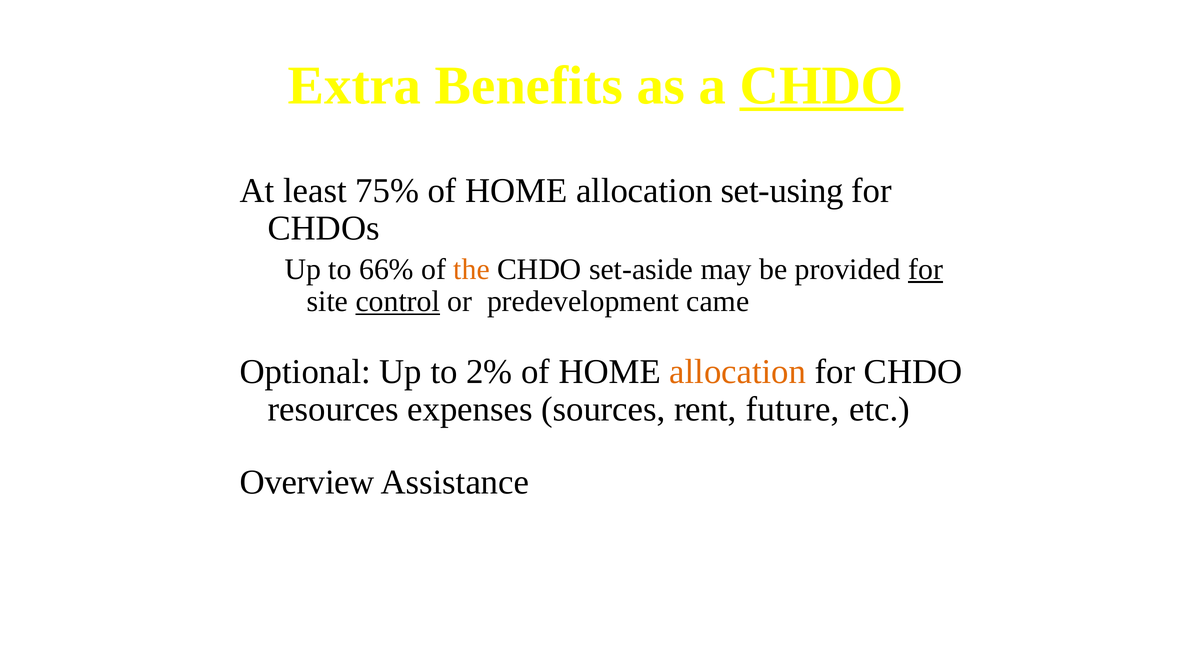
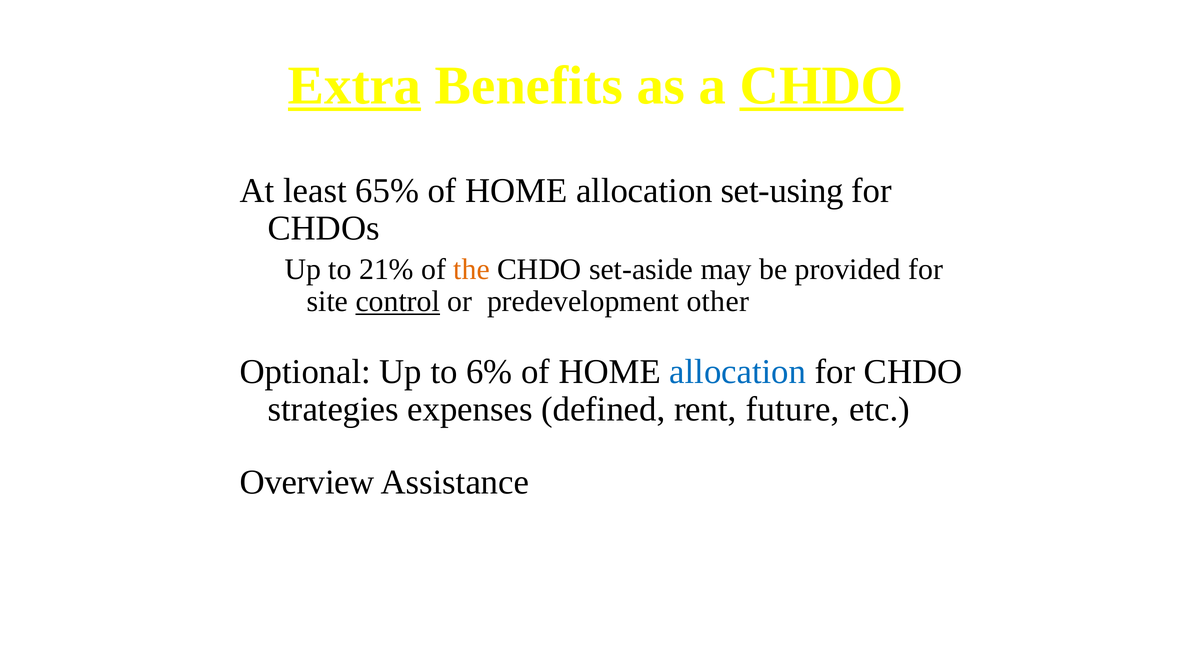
Extra underline: none -> present (355, 86)
75%: 75% -> 65% (387, 191)
66%: 66% -> 21% (386, 269)
for underline: present -> none (926, 269)
came: came -> other (718, 301)
2%: 2% -> 6% (489, 372)
allocation colour: orange -> blue (738, 372)
resources: resources -> strategies (333, 409)
sources: sources -> defined (603, 409)
